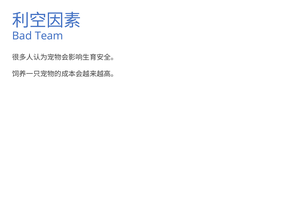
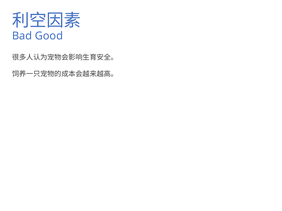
Team: Team -> Good (49, 36)
